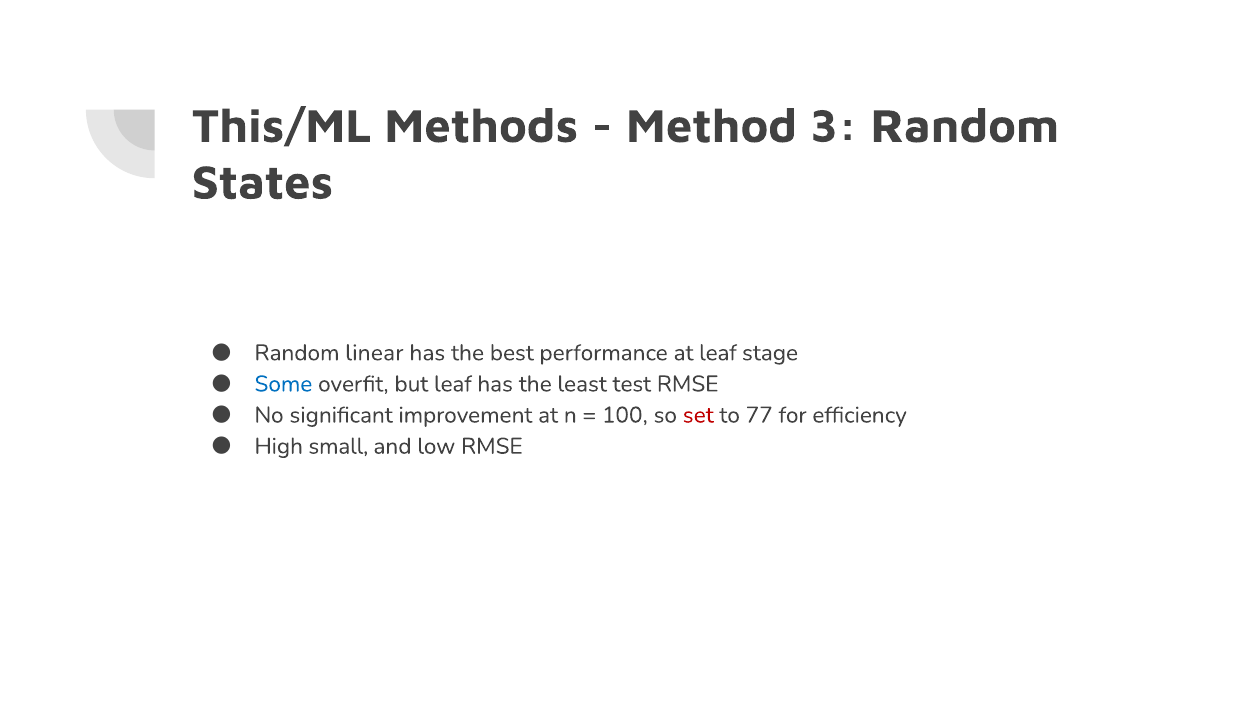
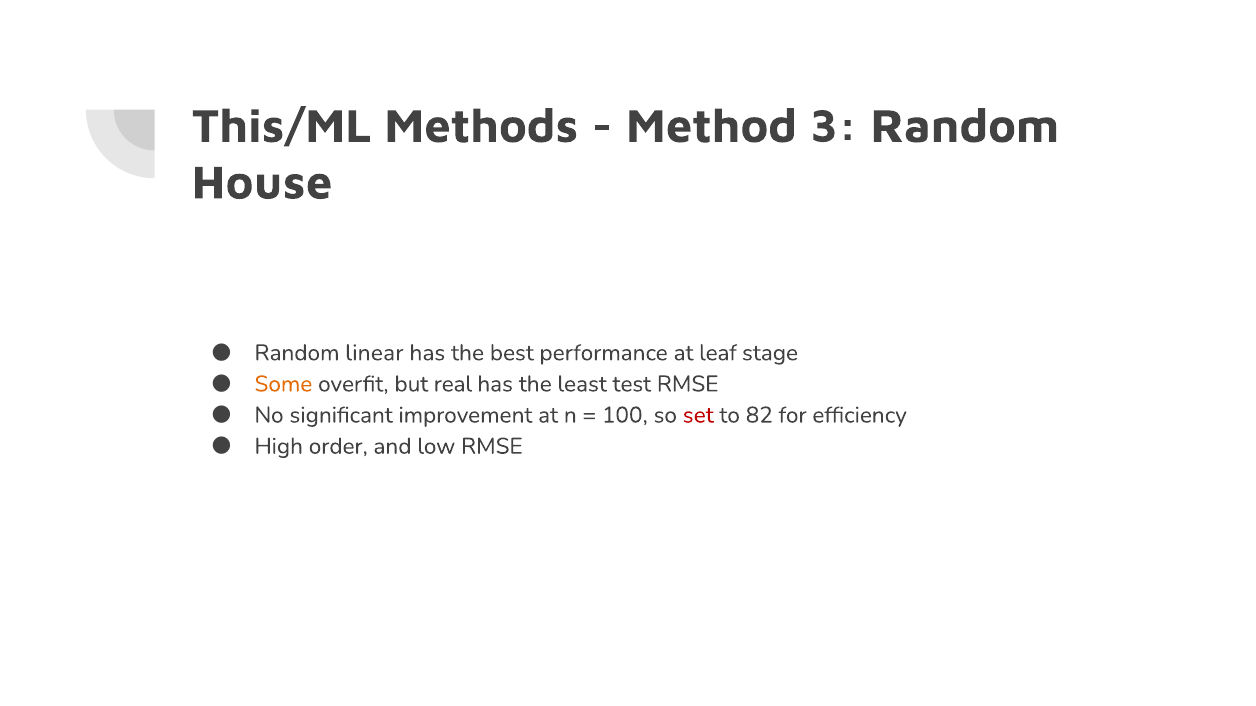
States: States -> House (262, 183)
Some colour: blue -> orange (283, 384)
but leaf: leaf -> real (453, 384)
77: 77 -> 82 (759, 415)
small: small -> order (338, 447)
